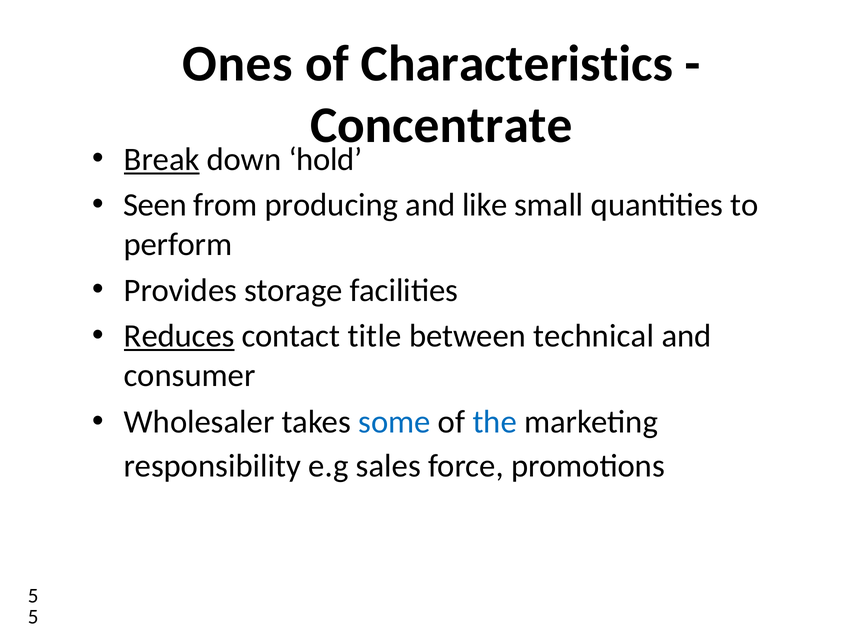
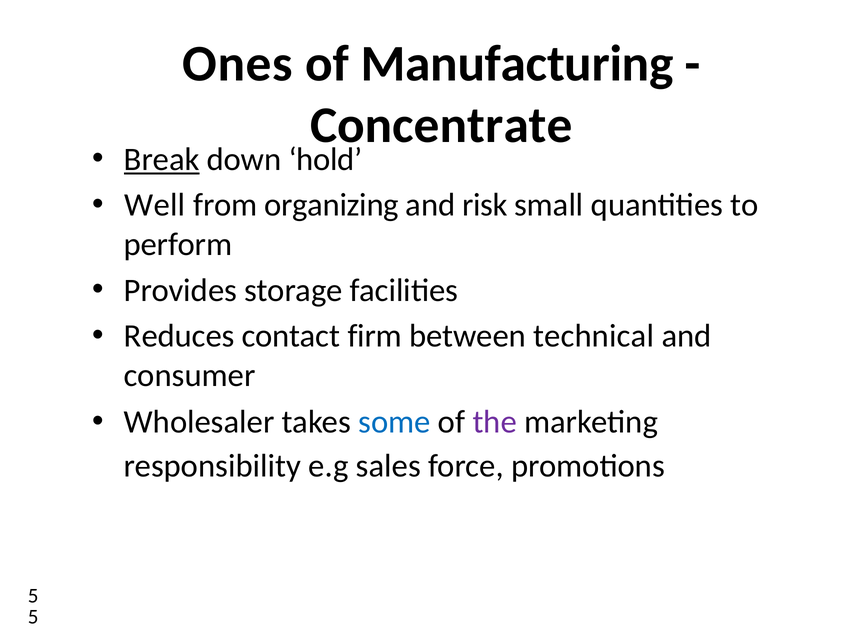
Characteristics: Characteristics -> Manufacturing (517, 64)
Seen: Seen -> Well (155, 205)
producing: producing -> organizing (332, 205)
like: like -> risk (485, 205)
Reduces underline: present -> none (179, 336)
title: title -> firm (375, 336)
the colour: blue -> purple (495, 422)
